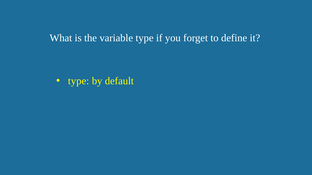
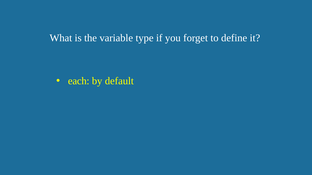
type: type -> each (79, 81)
